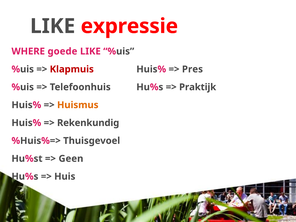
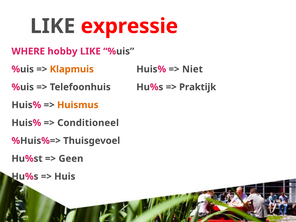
goede: goede -> hobby (62, 51)
Klapmuis colour: red -> orange (72, 69)
Pres: Pres -> Niet (192, 69)
Rekenkundig: Rekenkundig -> Conditioneel (88, 123)
